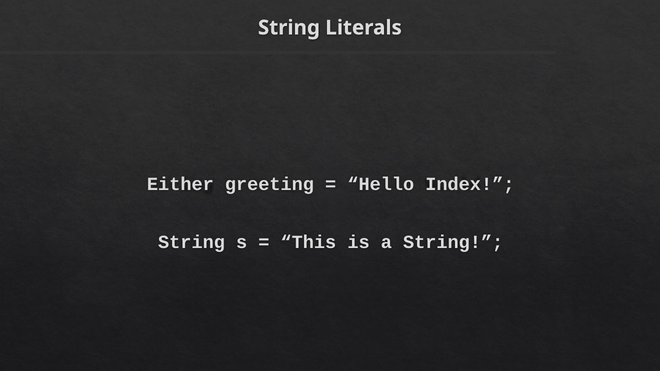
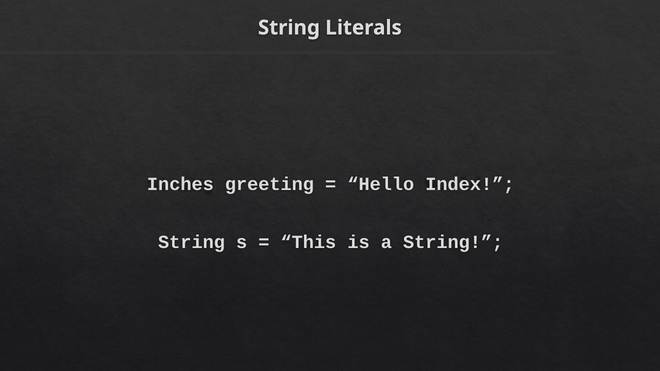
Either: Either -> Inches (180, 184)
